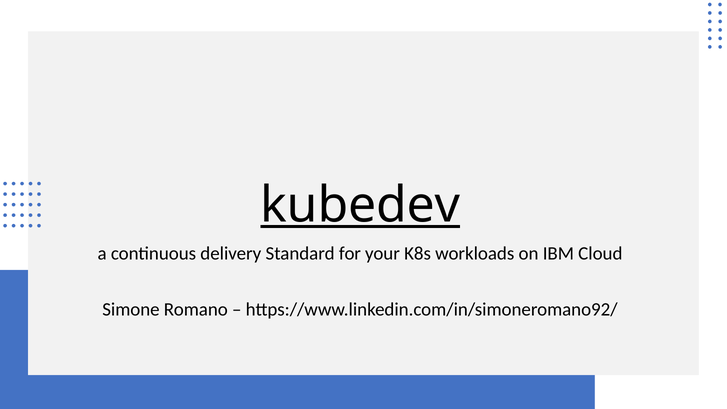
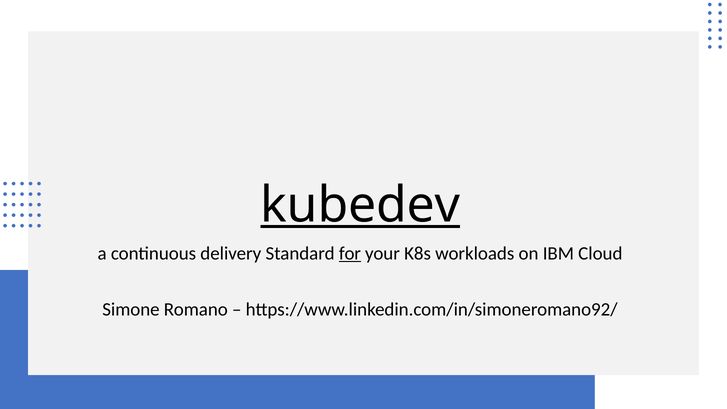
for underline: none -> present (350, 253)
